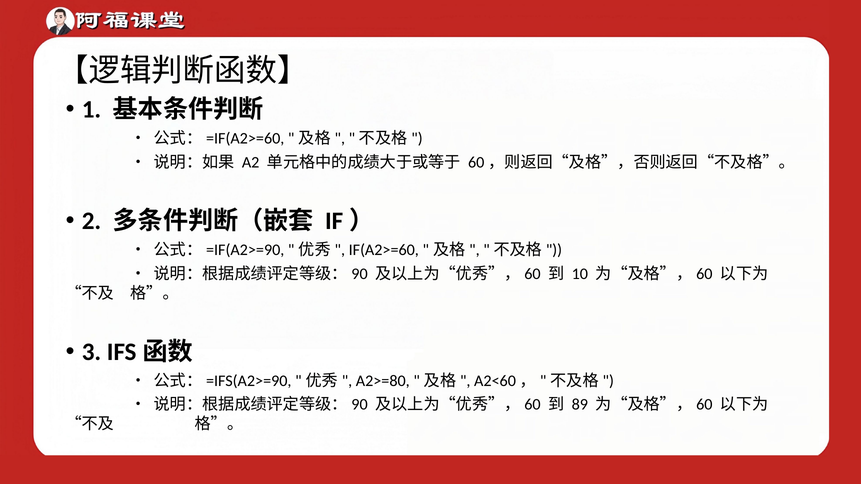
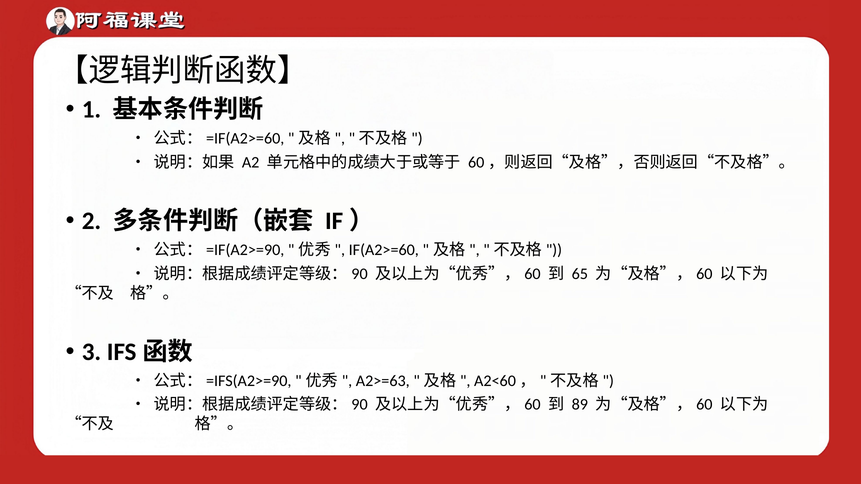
10: 10 -> 65 (580, 274)
A2>=80: A2>=80 -> A2>=63 (383, 381)
